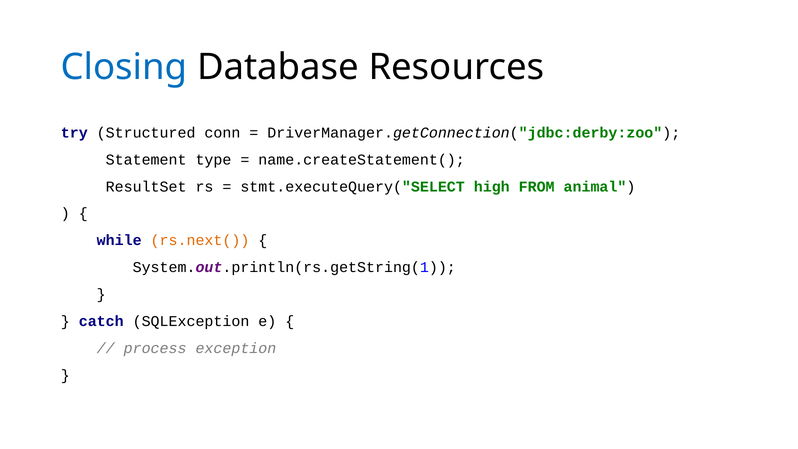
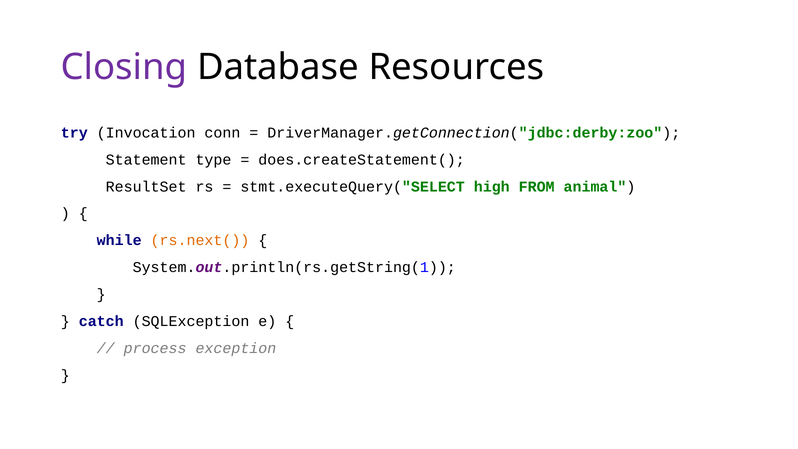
Closing colour: blue -> purple (124, 67)
Structured: Structured -> Invocation (146, 133)
name.createStatement(: name.createStatement( -> does.createStatement( (362, 160)
